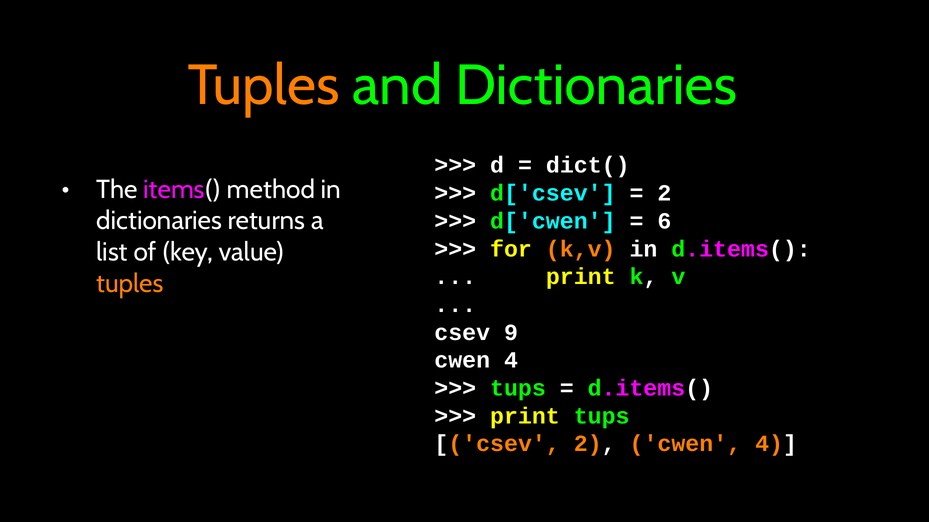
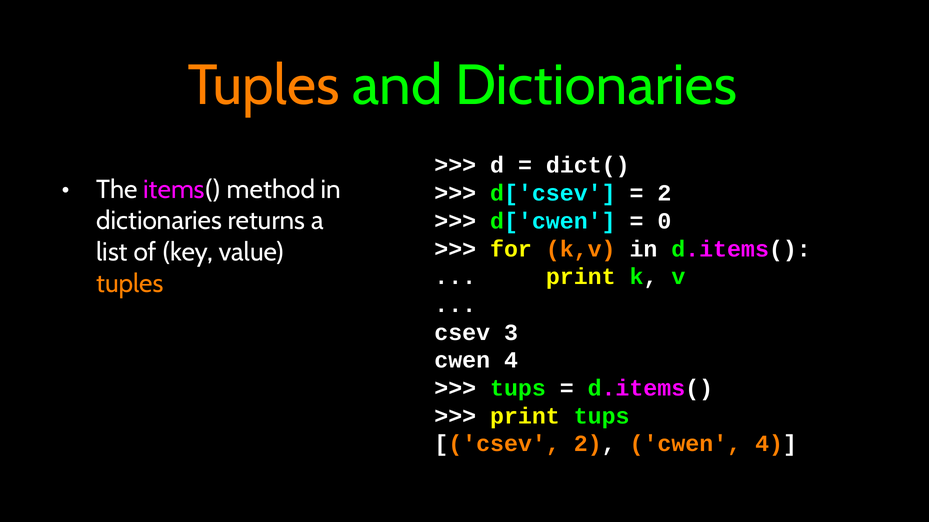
6: 6 -> 0 (664, 221)
9: 9 -> 3 (511, 333)
